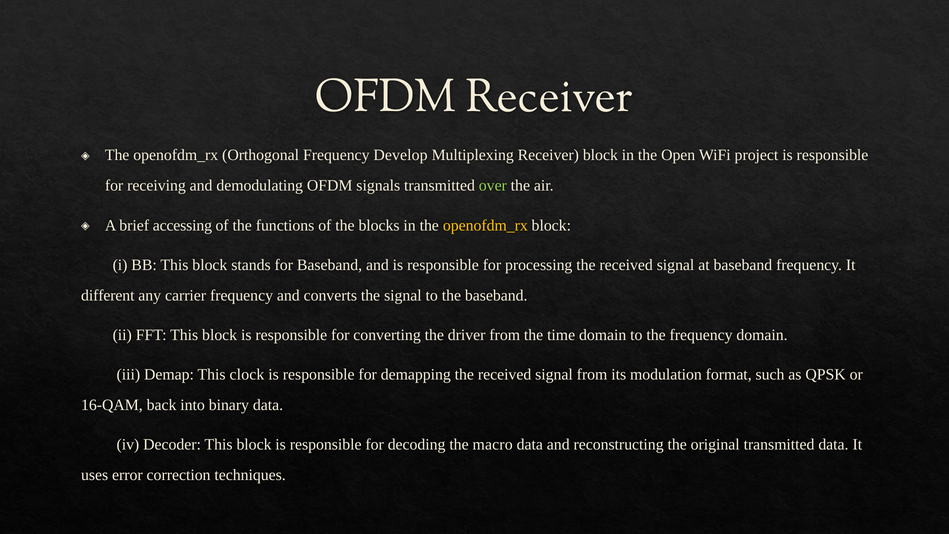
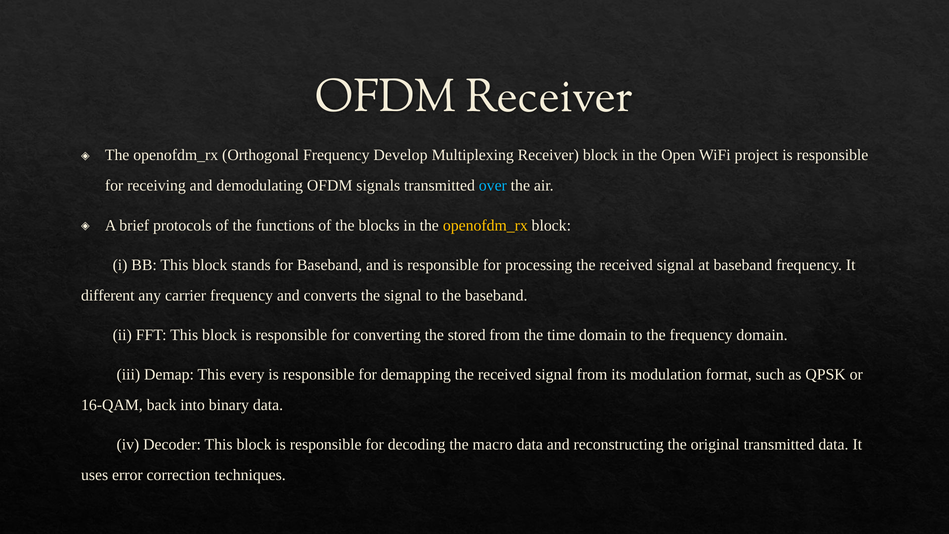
over colour: light green -> light blue (493, 186)
accessing: accessing -> protocols (182, 225)
driver: driver -> stored (467, 335)
clock: clock -> every (247, 375)
